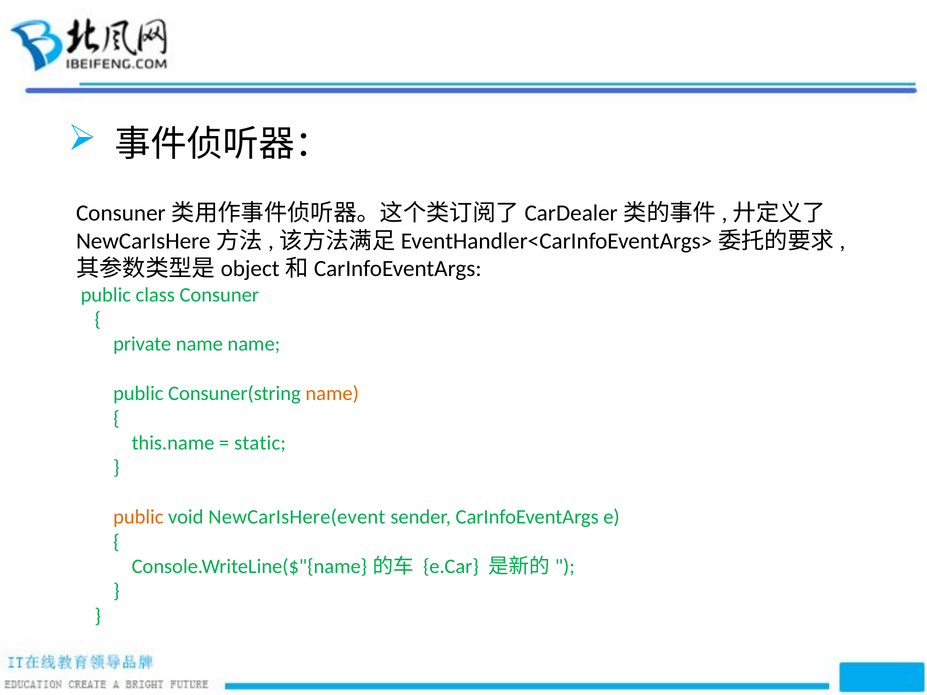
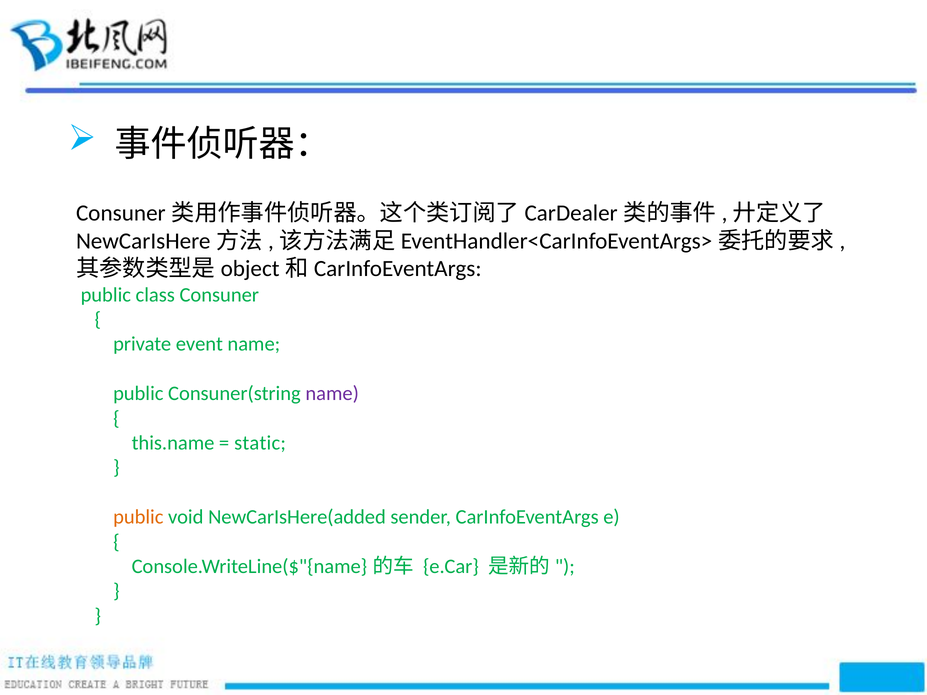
private name: name -> event (199, 344)
name colour: orange -> purple (332, 394)
NewCarIsHere(event: NewCarIsHere(event -> NewCarIsHere(added (297, 517)
